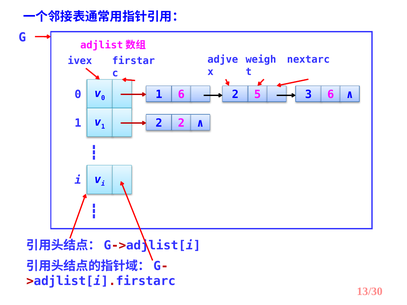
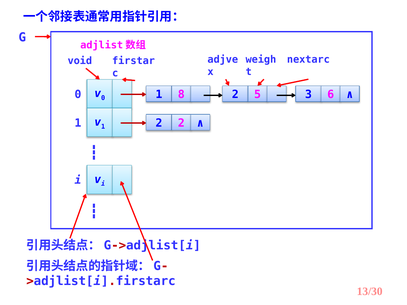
ivex: ivex -> void (80, 61)
1 6: 6 -> 8 (181, 95)
